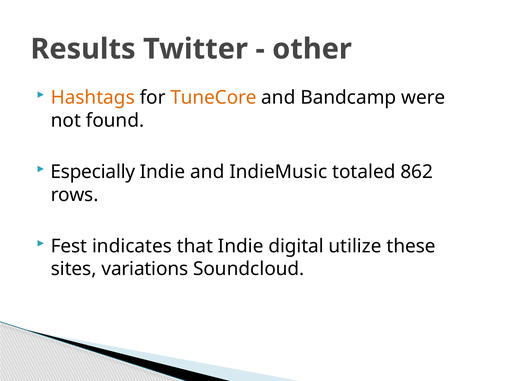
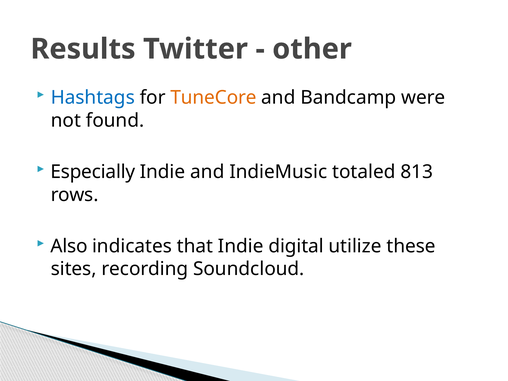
Hashtags colour: orange -> blue (93, 98)
862: 862 -> 813 (417, 172)
Fest: Fest -> Also (69, 246)
variations: variations -> recording (145, 269)
